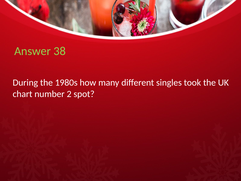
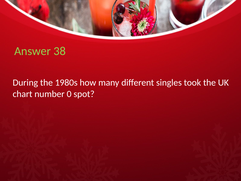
2: 2 -> 0 (69, 94)
